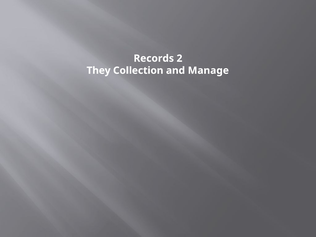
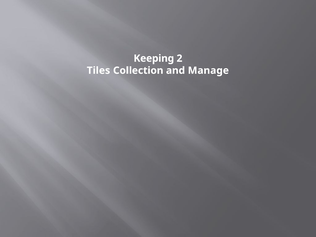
Records: Records -> Keeping (154, 58)
They: They -> Tiles (98, 70)
